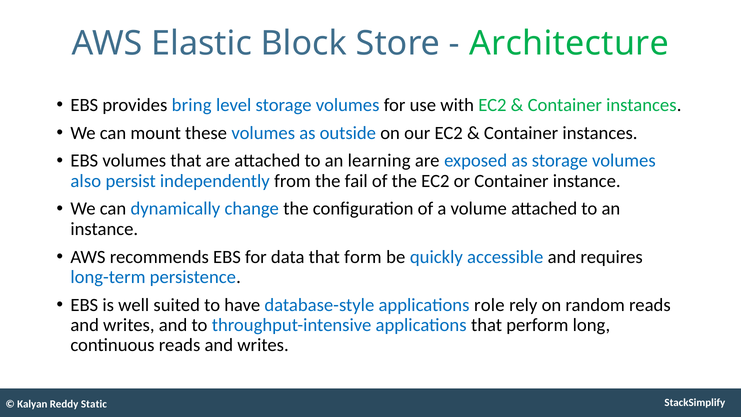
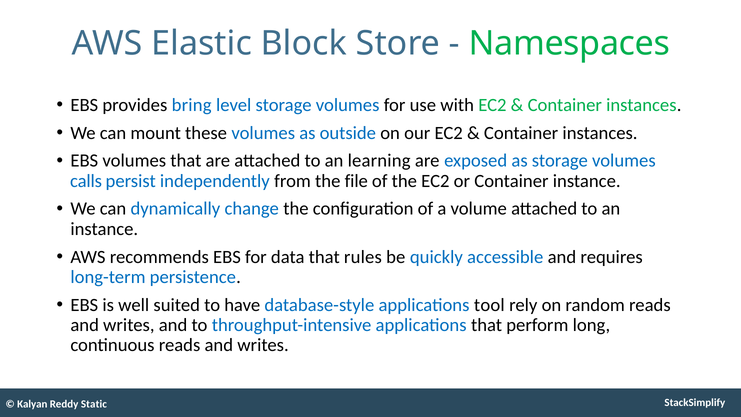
Architecture: Architecture -> Namespaces (569, 44)
also: also -> calls (86, 181)
fail: fail -> file (356, 181)
form: form -> rules (363, 257)
role: role -> tool (489, 305)
